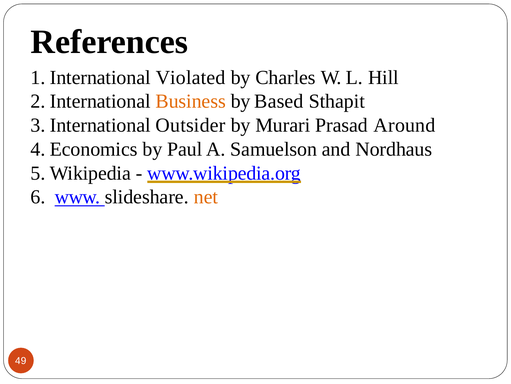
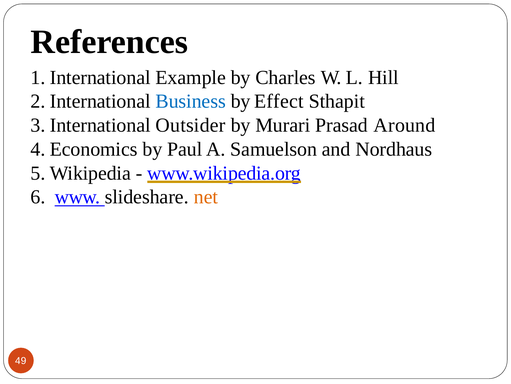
Violated: Violated -> Example (191, 77)
Business colour: orange -> blue (191, 101)
Based: Based -> Effect (279, 101)
